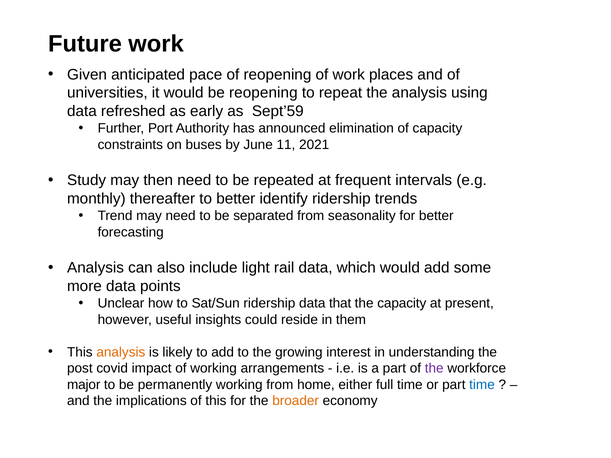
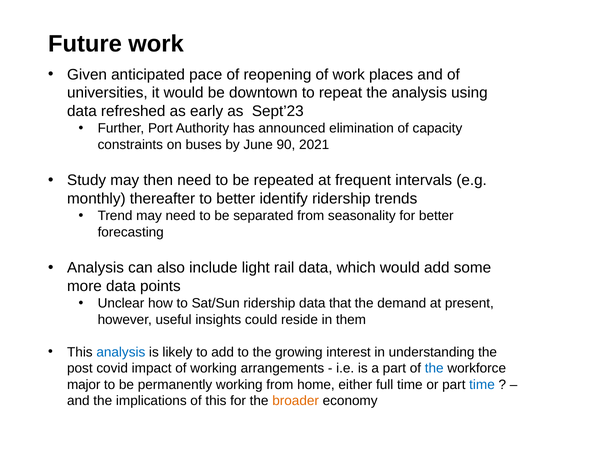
be reopening: reopening -> downtown (263, 93)
Sept’59: Sept’59 -> Sept’23 (278, 111)
11: 11 -> 90 (286, 145)
the capacity: capacity -> demand (402, 304)
analysis colour: orange -> blue (121, 352)
the colour: purple -> blue (434, 369)
